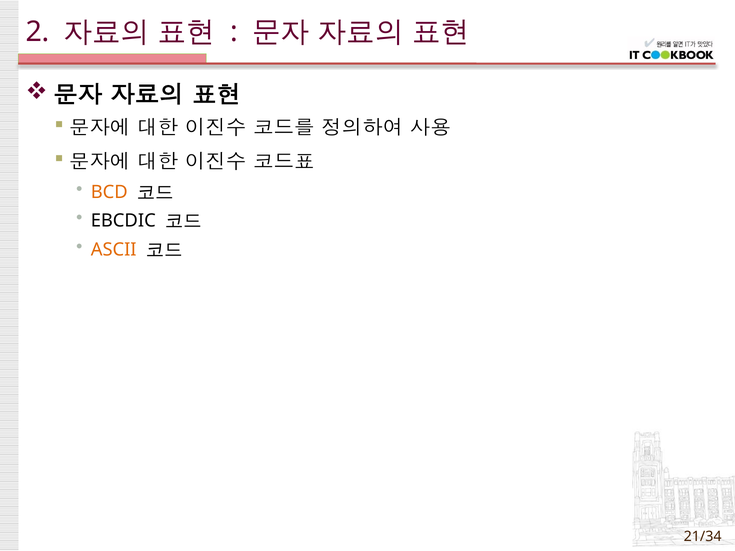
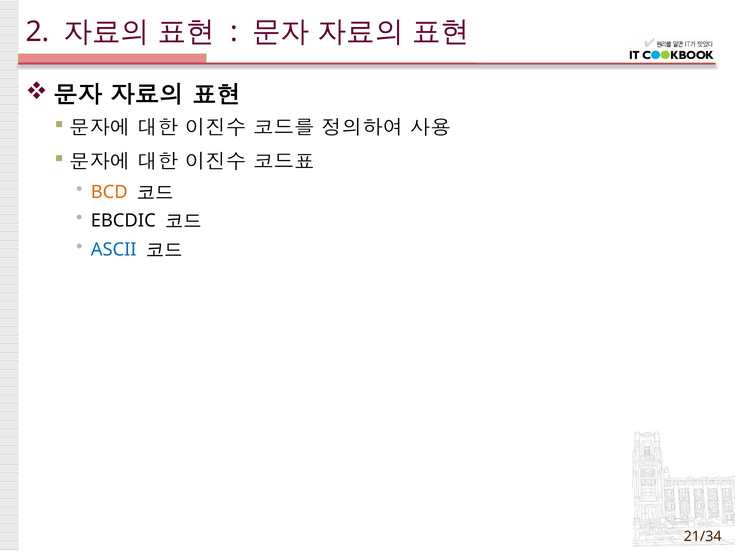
ASCII colour: orange -> blue (114, 250)
